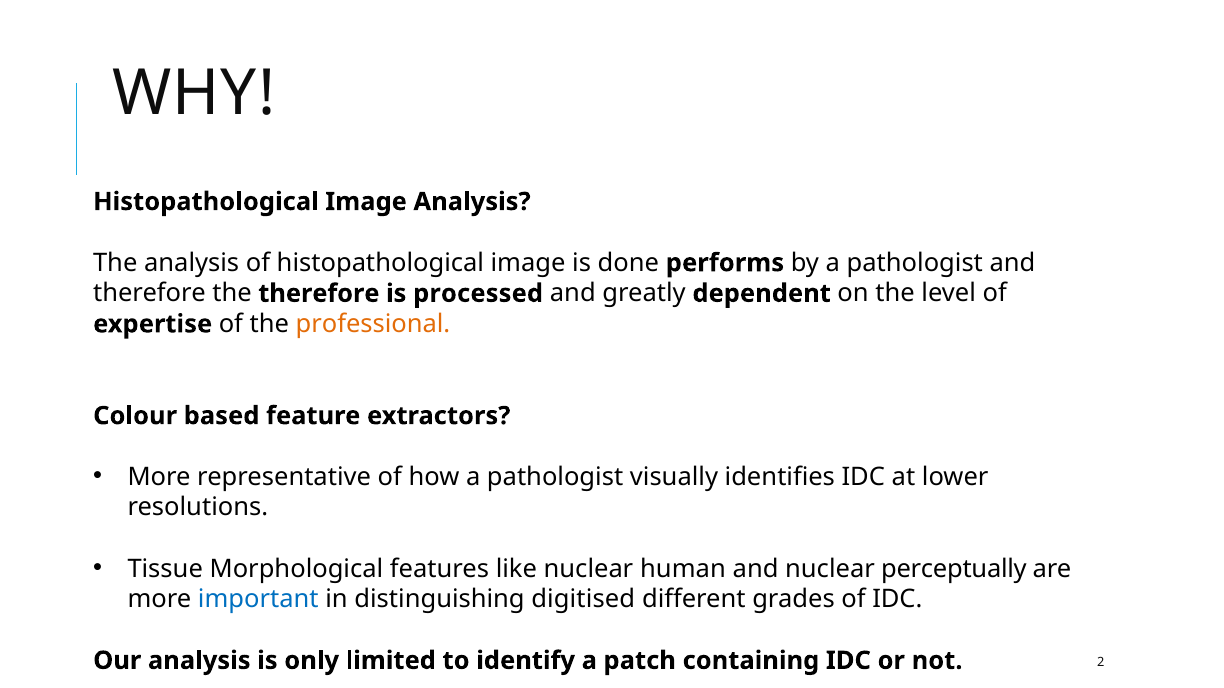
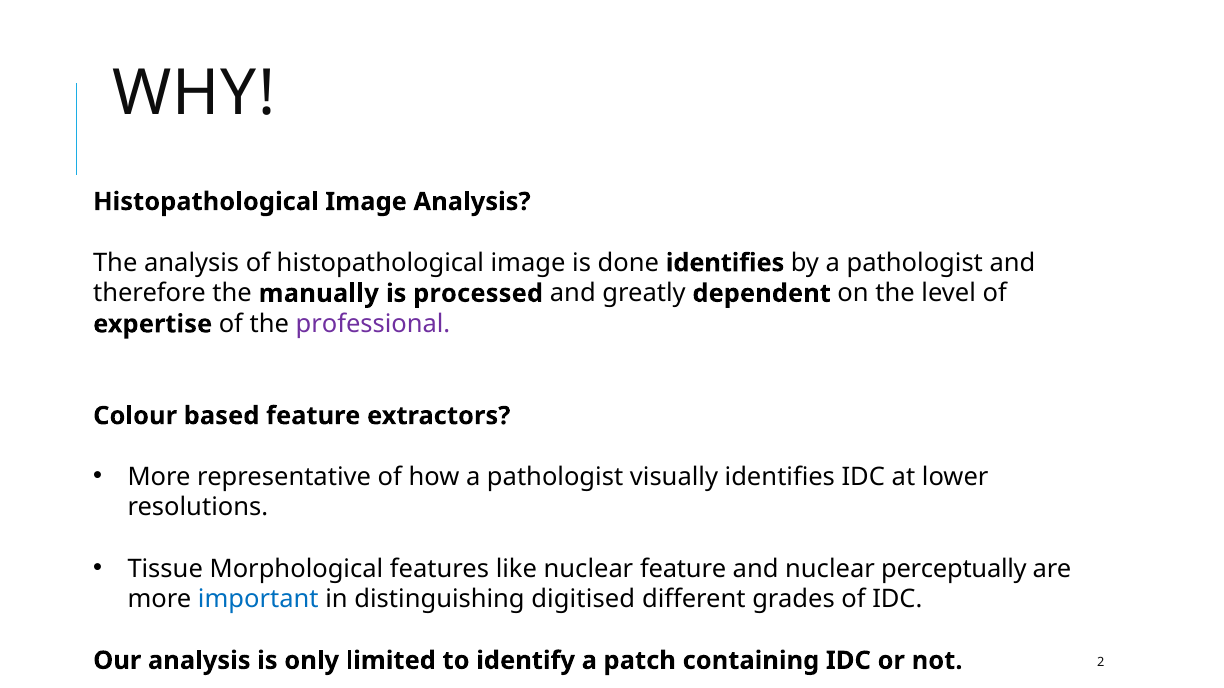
done performs: performs -> identifies (725, 263)
the therefore: therefore -> manually (319, 294)
professional colour: orange -> purple (373, 324)
nuclear human: human -> feature (683, 569)
